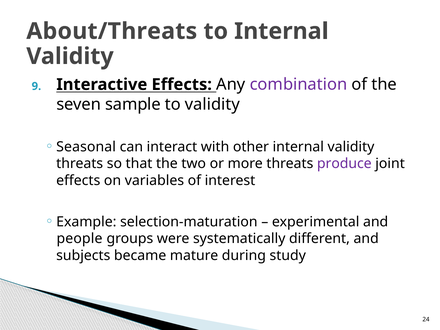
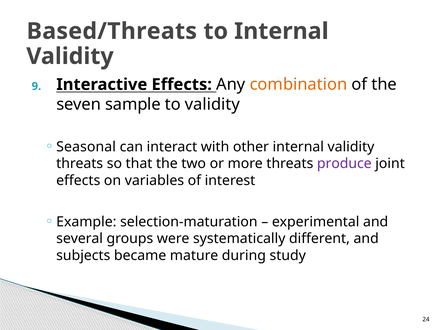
About/Threats: About/Threats -> Based/Threats (112, 31)
combination colour: purple -> orange (298, 85)
people: people -> several (80, 239)
